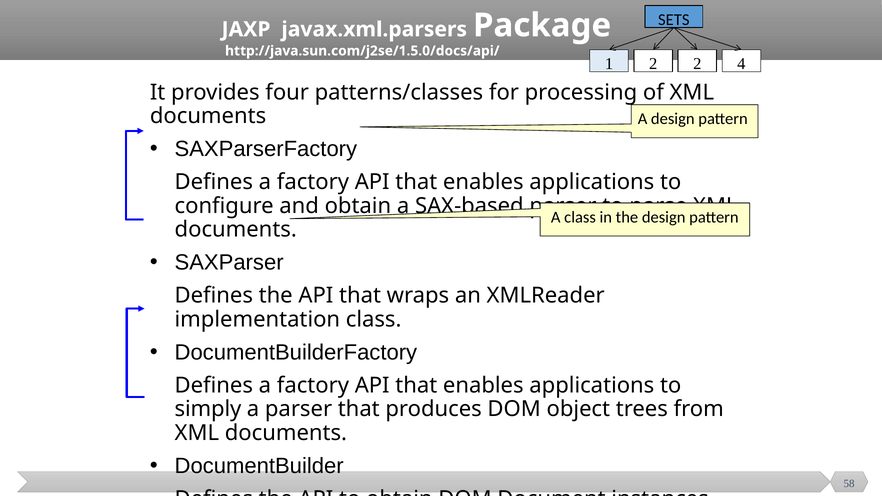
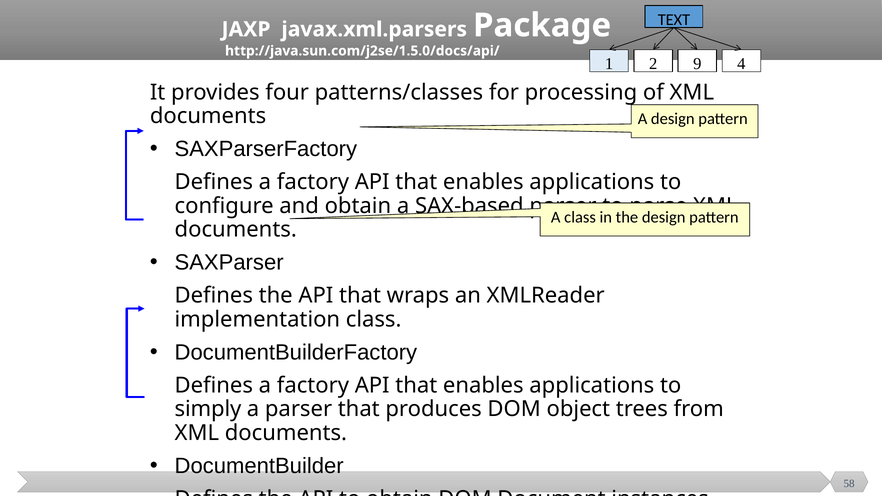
SETS: SETS -> TEXT (674, 20)
2 2: 2 -> 9 (697, 64)
